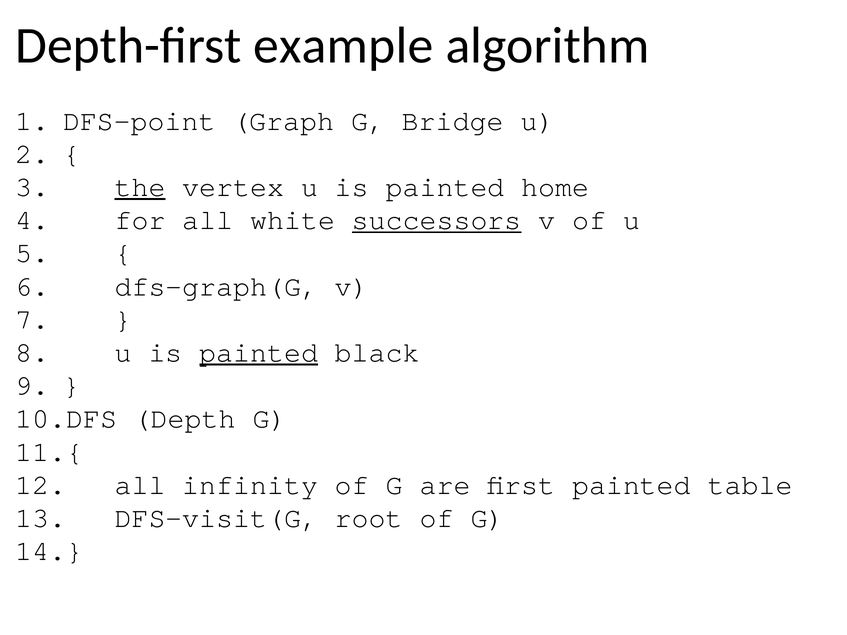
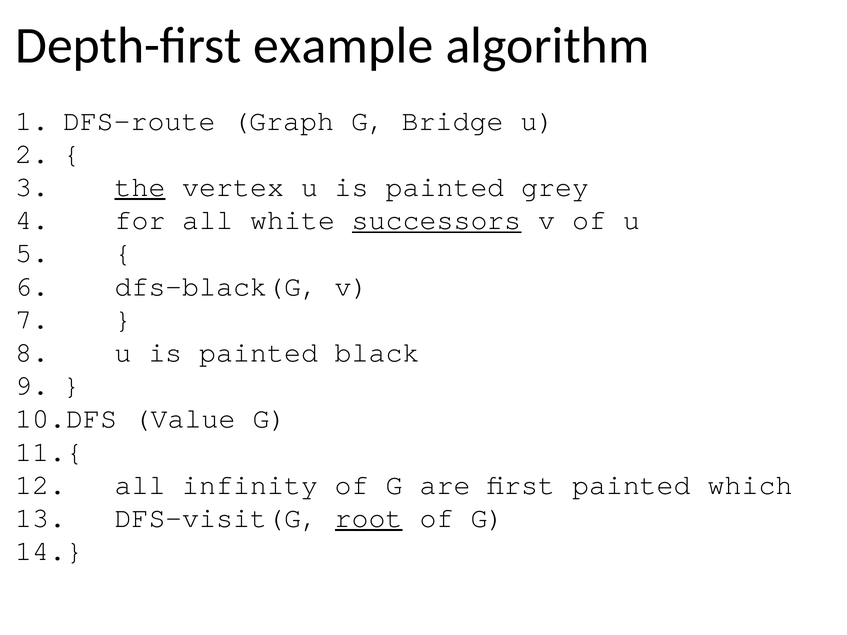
DFS-point: DFS-point -> DFS-route (139, 121)
home: home -> grey (555, 187)
dfs-graph(G: dfs-graph(G -> dfs-black(G (216, 286)
painted underline: present -> none (259, 353)
Depth: Depth -> Value (185, 419)
table: table -> which (750, 485)
root underline: none -> present (369, 518)
